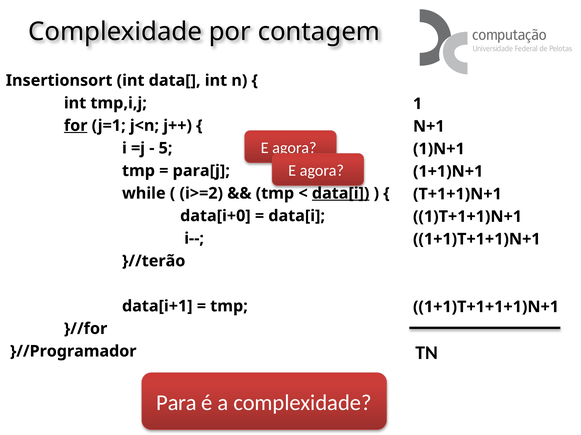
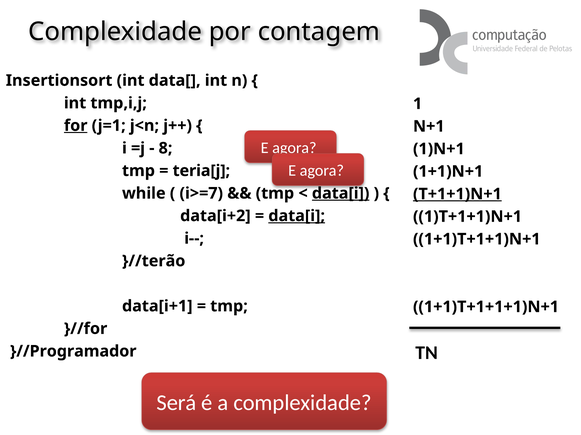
5: 5 -> 8 (166, 148)
para[j: para[j -> teria[j (201, 171)
i>=2: i>=2 -> i>=7 (201, 194)
T+1+1)N+1 underline: none -> present (457, 194)
data[i+0: data[i+0 -> data[i+2 (215, 216)
data[i underline: none -> present (297, 216)
Para: Para -> Será (176, 403)
